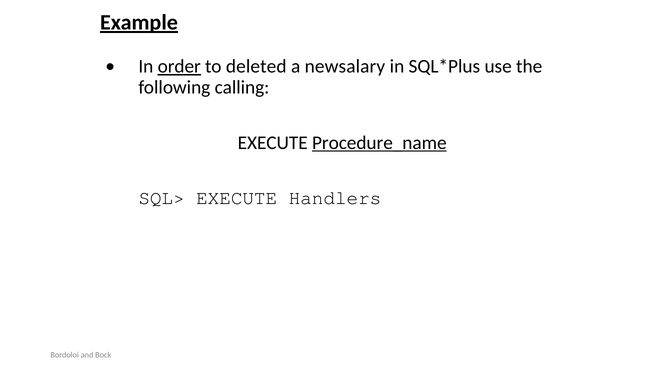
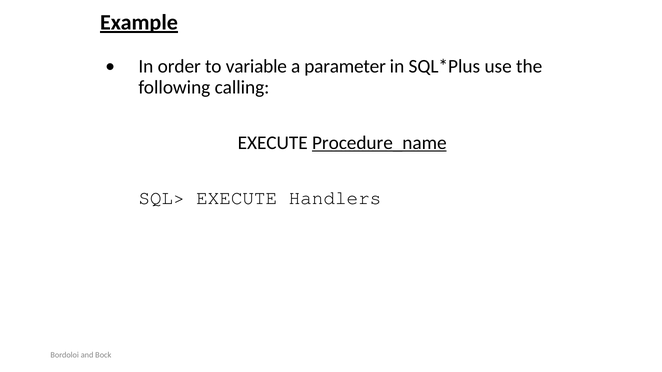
order underline: present -> none (179, 67)
deleted: deleted -> variable (256, 67)
newsalary: newsalary -> parameter (345, 67)
